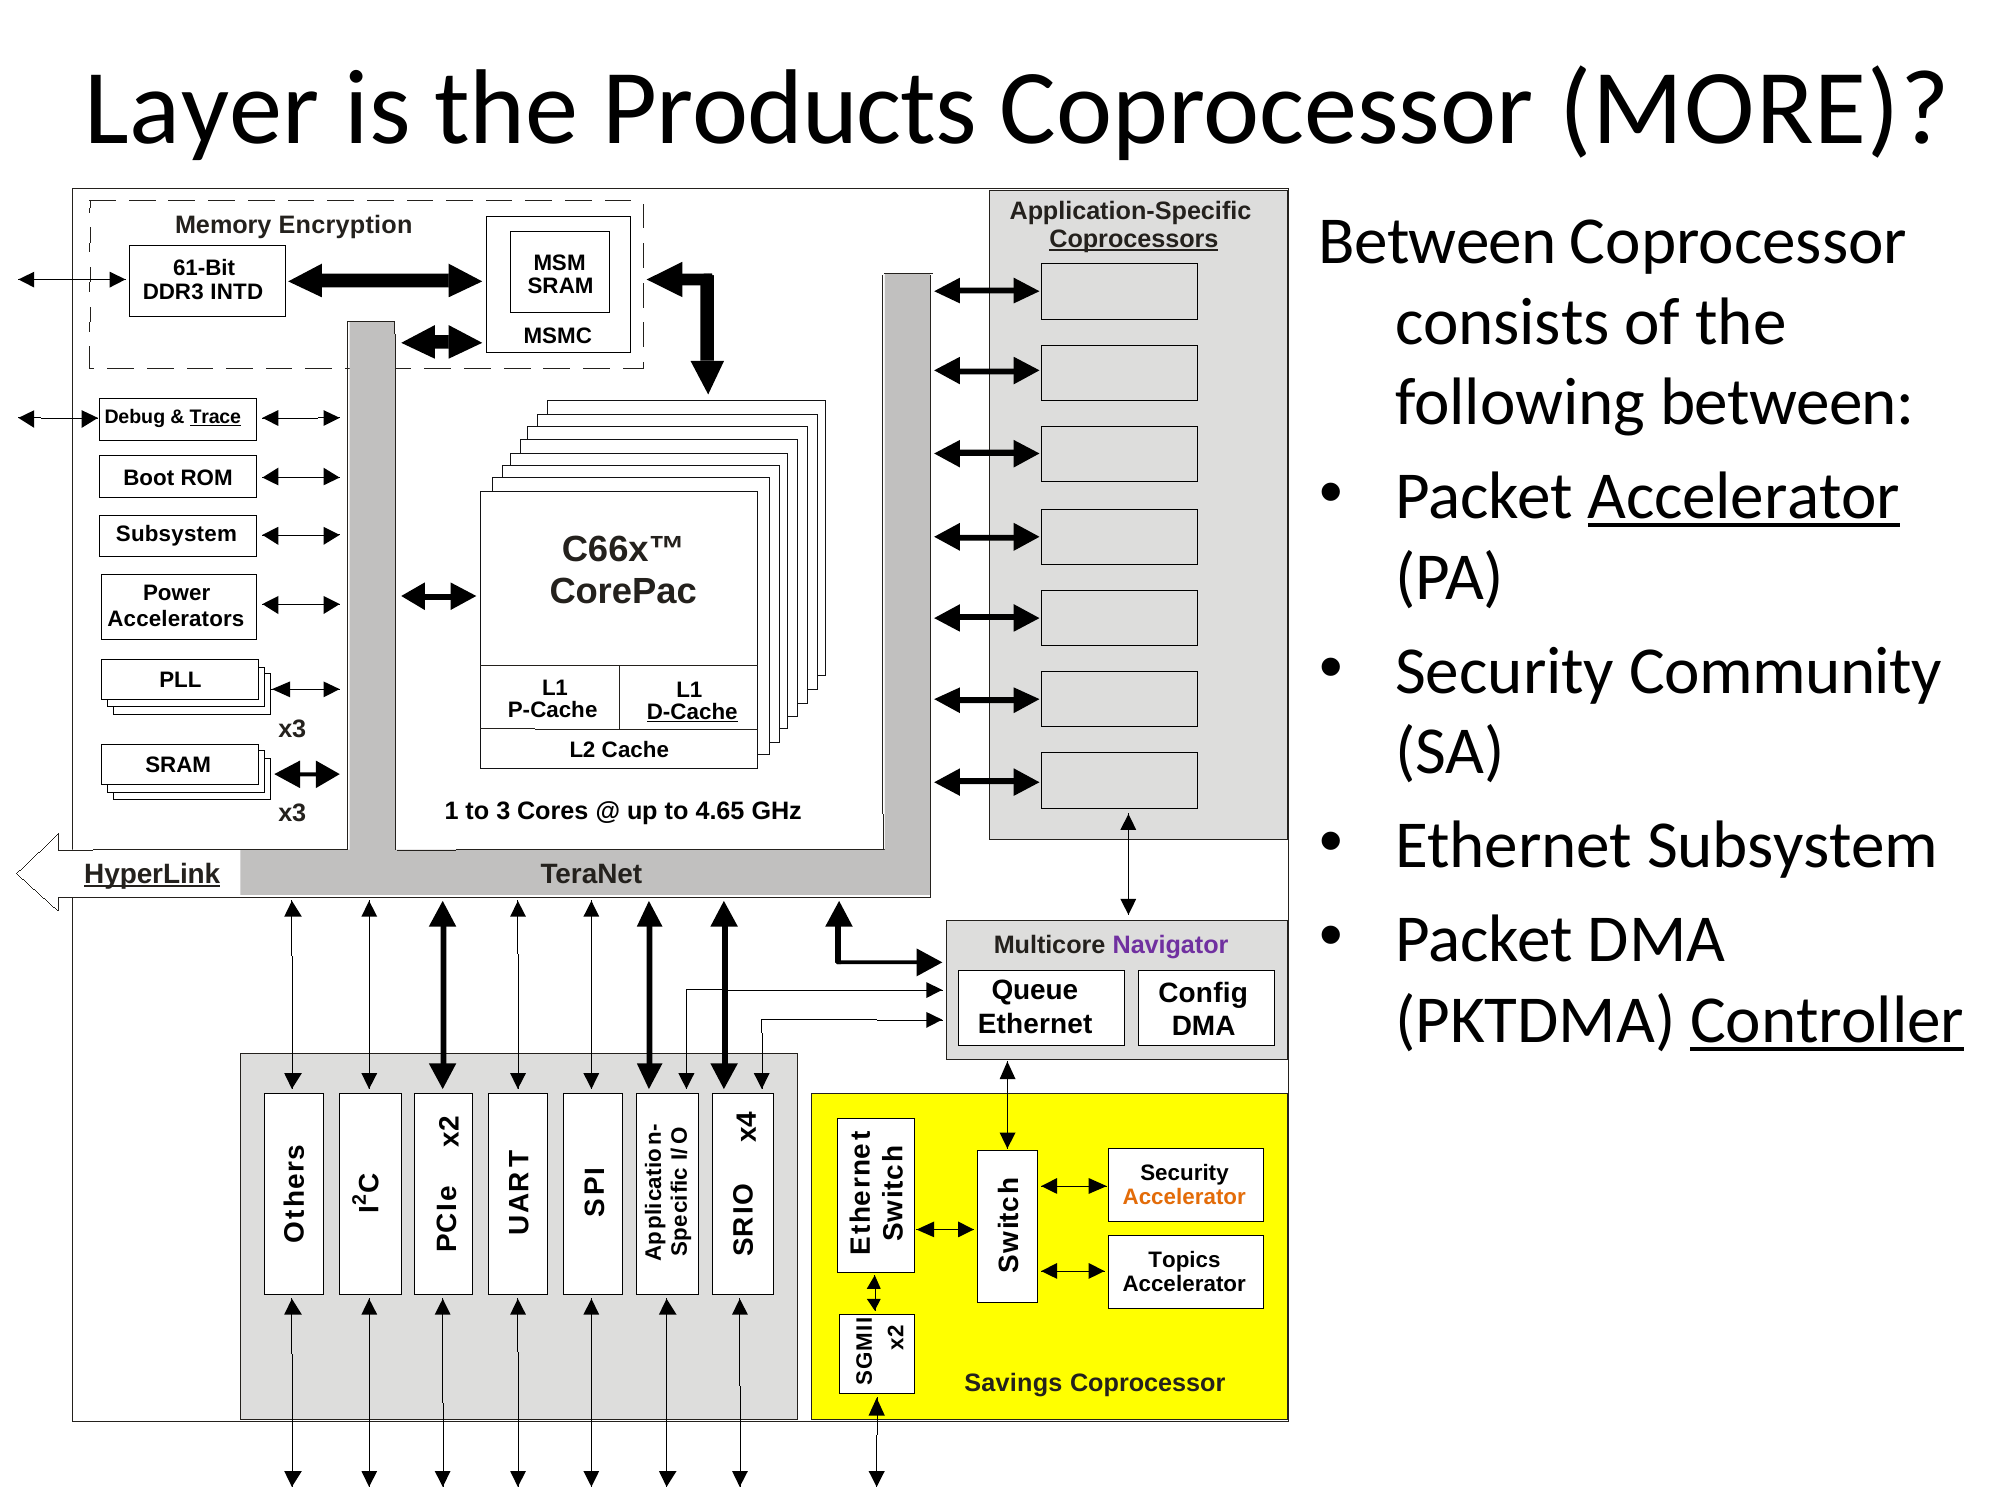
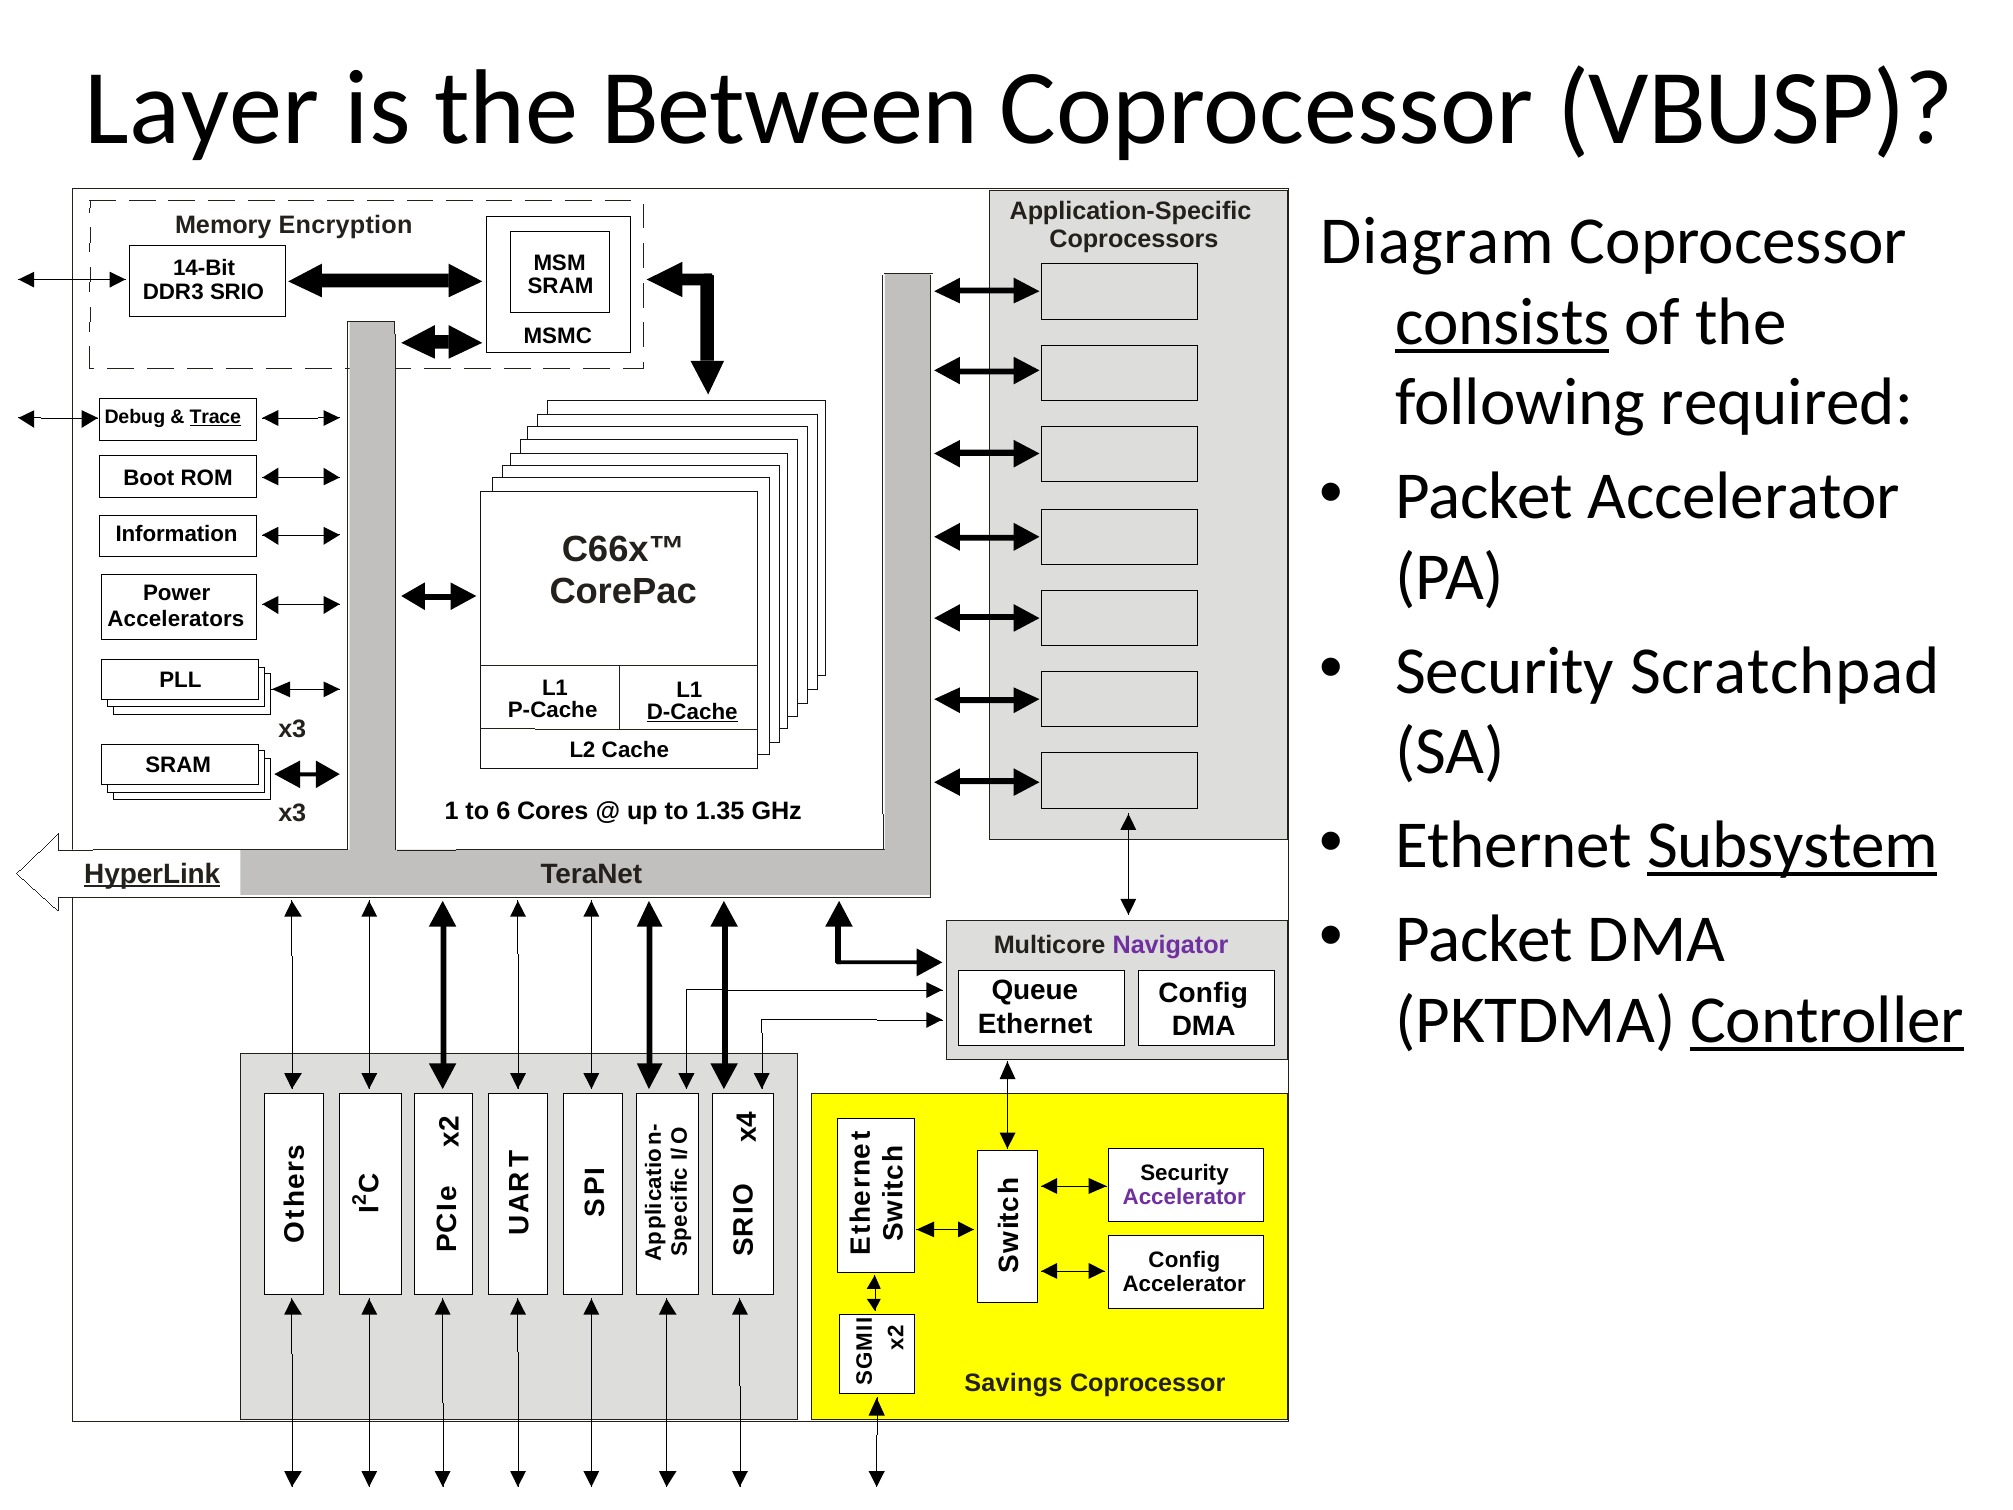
Products: Products -> Between (790, 108)
MORE: MORE -> VBUSP (1756, 108)
Between: Between -> Diagram (1437, 242)
Coprocessors underline: present -> none (1134, 239)
61-Bit: 61-Bit -> 14-Bit (204, 268)
INTD: INTD -> SRIO (237, 292)
consists underline: none -> present (1502, 322)
following between: between -> required (1787, 403)
Accelerator underline: present -> none (1744, 496)
Subsystem: Subsystem -> Information (177, 534)
Community: Community -> Scratchpad (1785, 671)
3: 3 -> 6 (503, 811)
4.65: 4.65 -> 1.35 (720, 811)
Subsystem underline: none -> present (1793, 845)
Accelerator colour: orange -> purple (1184, 1197)
Topics: Topics -> Config (1184, 1260)
